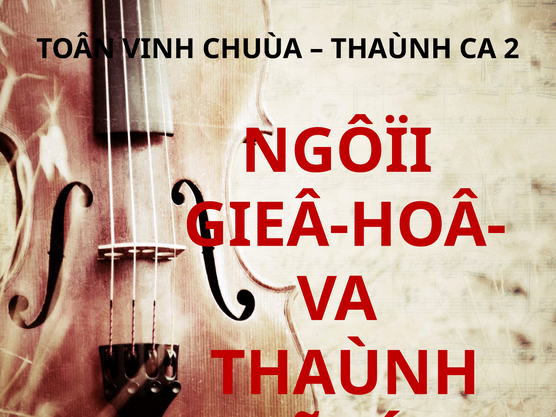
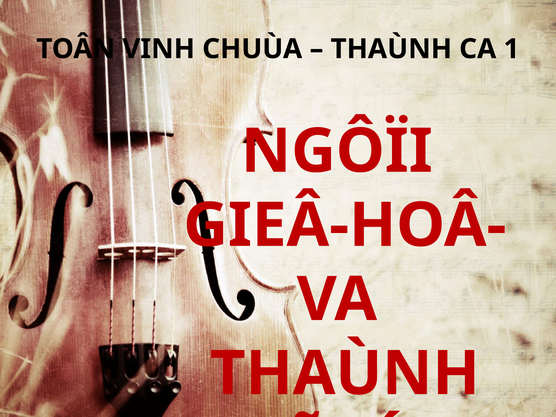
2: 2 -> 1 (511, 49)
